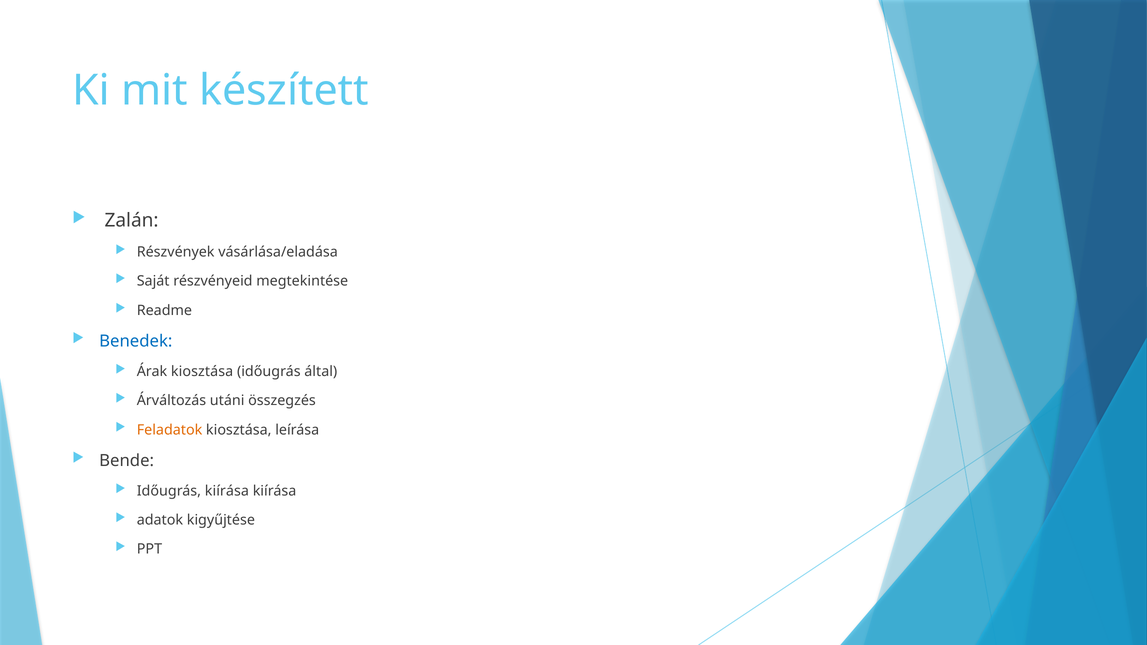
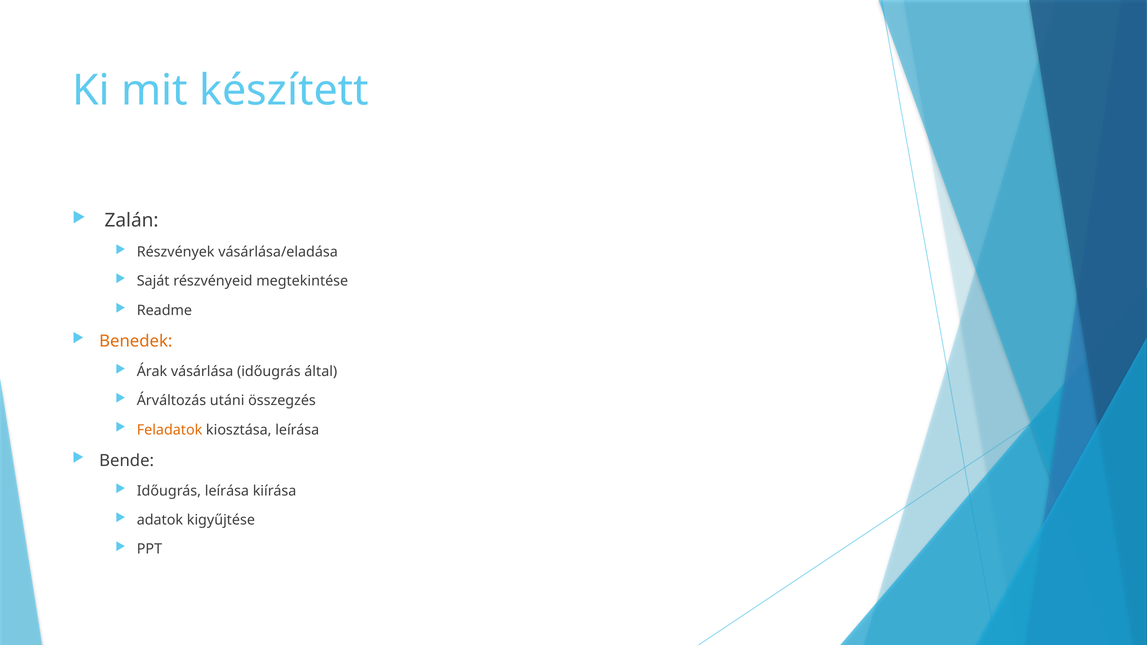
Benedek colour: blue -> orange (136, 341)
Árak kiosztása: kiosztása -> vásárlása (202, 372)
Időugrás kiírása: kiírása -> leírása (227, 491)
